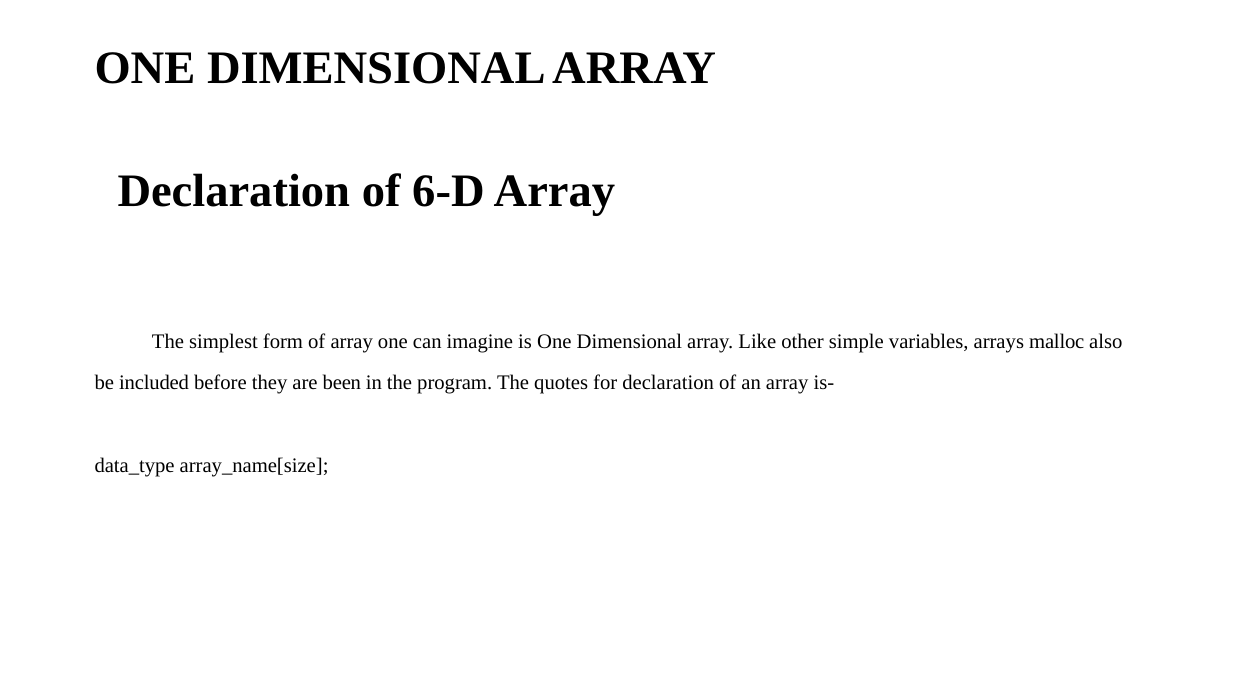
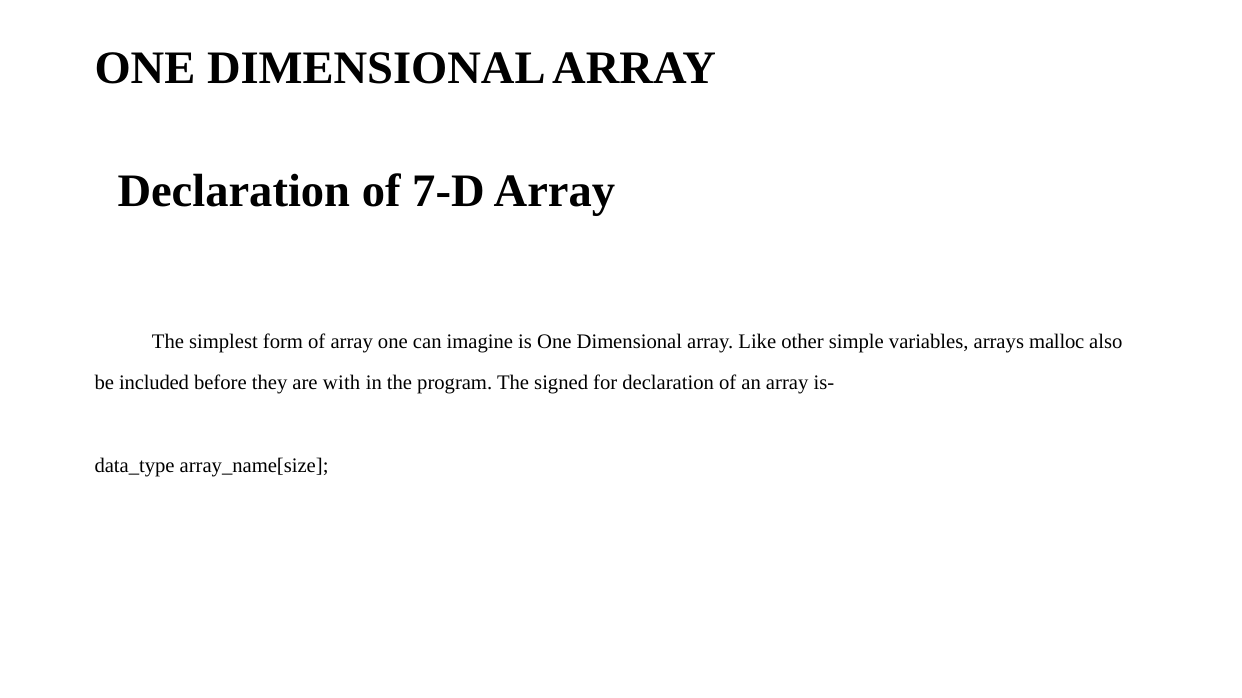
6-D: 6-D -> 7-D (448, 191)
been: been -> with (342, 383)
quotes: quotes -> signed (561, 383)
